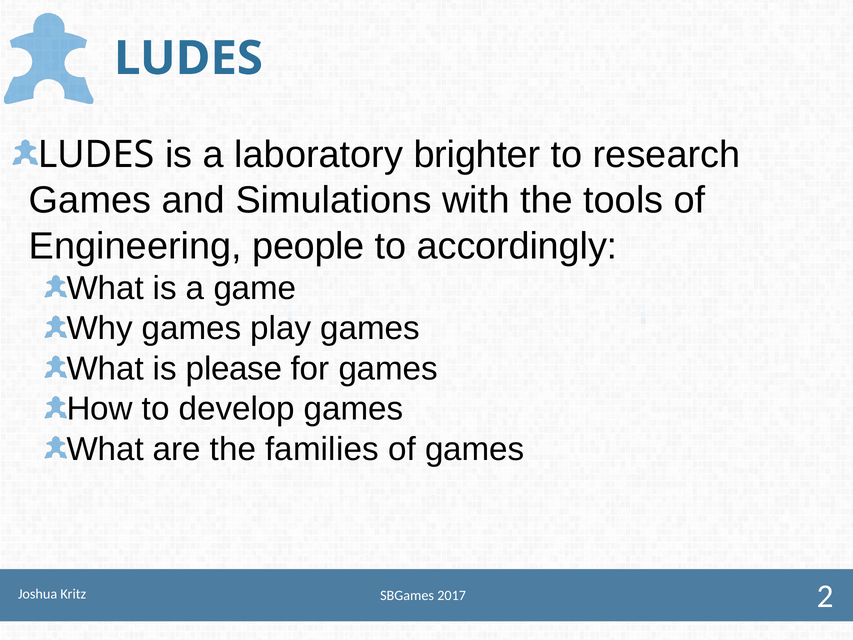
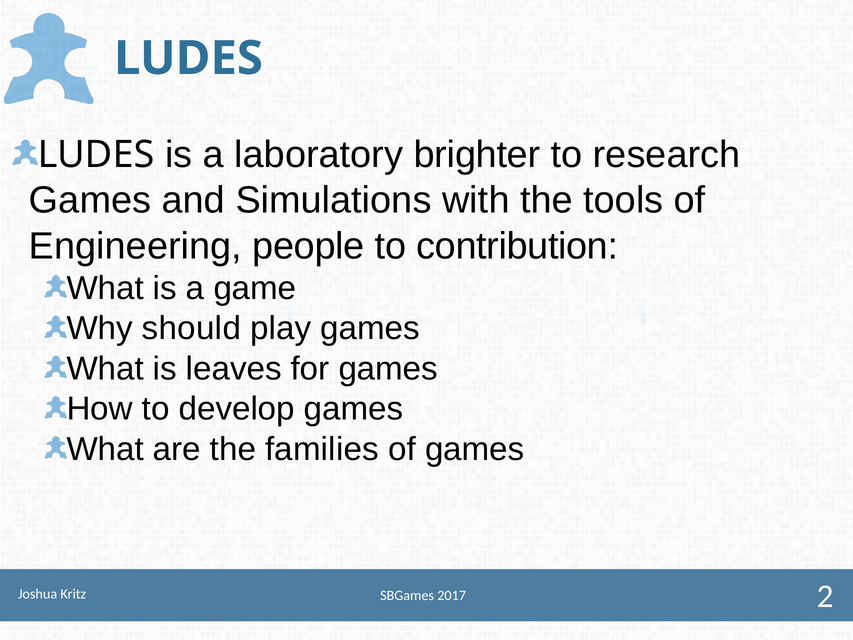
accordingly: accordingly -> contribution (517, 246)
Why games: games -> should (191, 328)
please: please -> leaves (234, 369)
